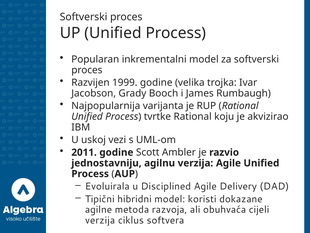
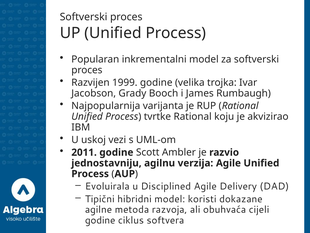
verzija: verzija -> godine (100, 220)
